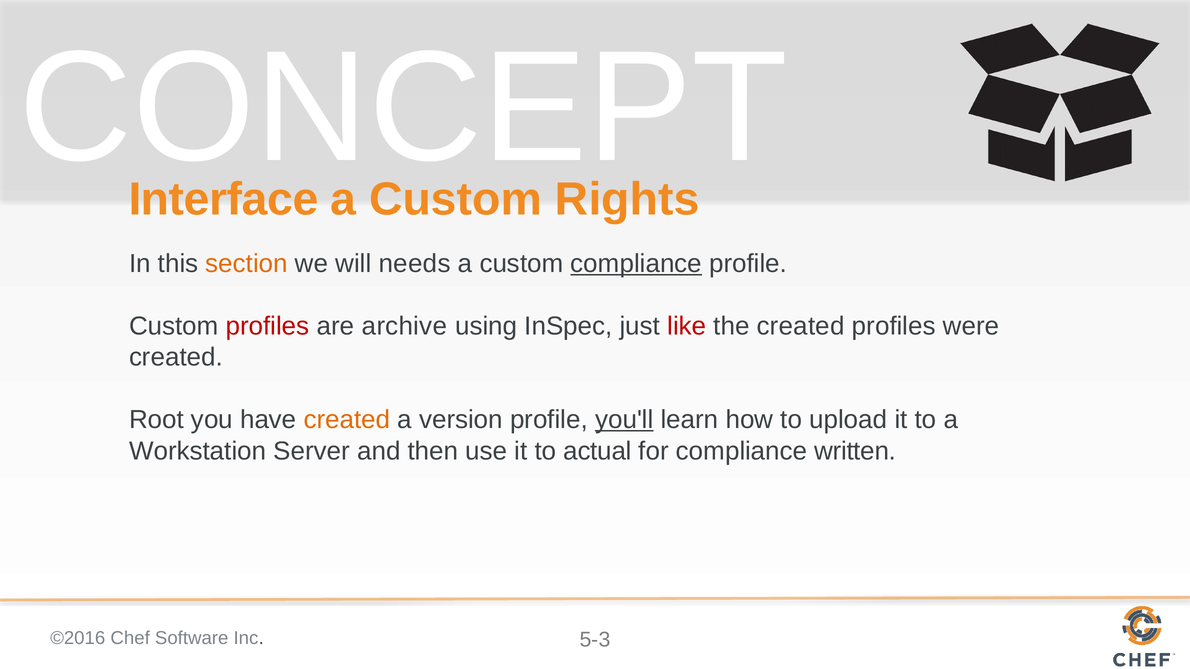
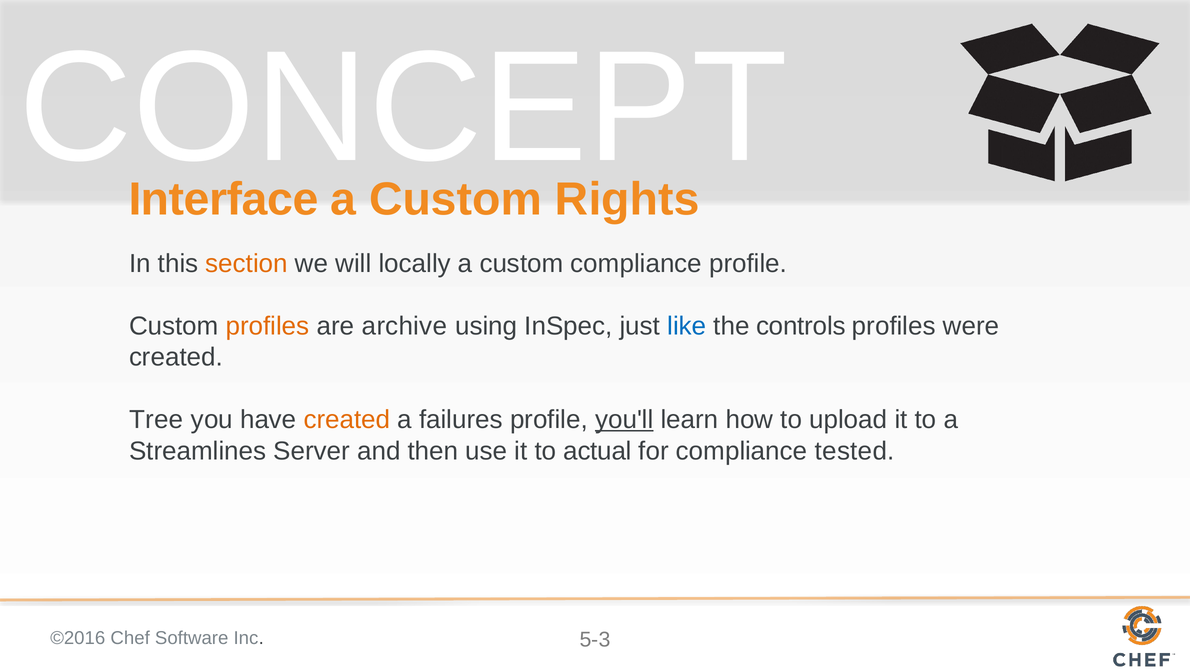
needs: needs -> locally (415, 264)
compliance underline: present -> none (636, 264)
profiles colour: red -> orange (268, 326)
like colour: red -> blue (687, 326)
the created: created -> controls (801, 326)
Root: Root -> Tree (156, 420)
version: version -> failures (461, 420)
Workstation: Workstation -> Streamlines (198, 451)
written: written -> tested (855, 451)
